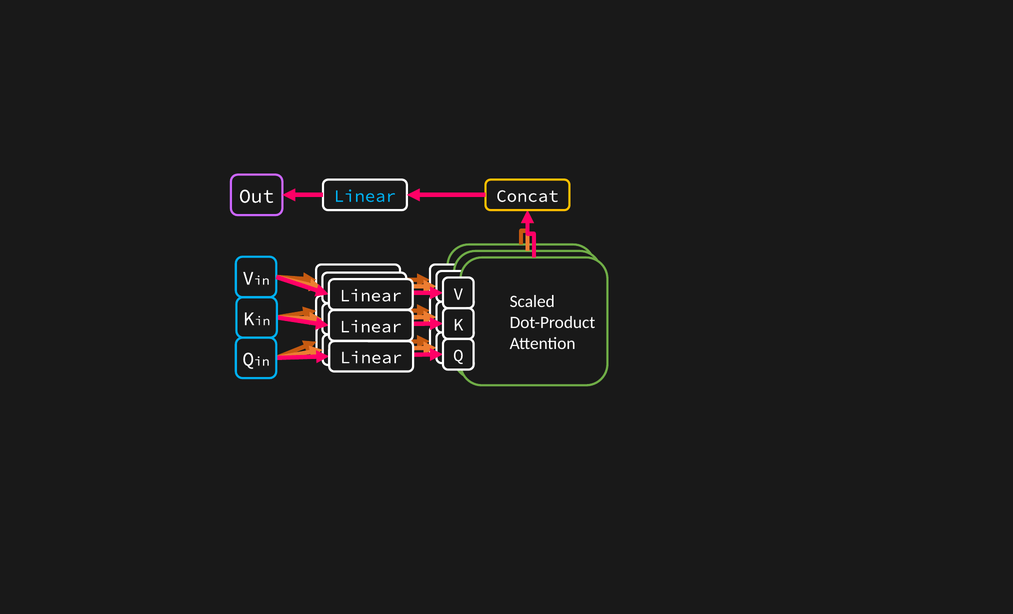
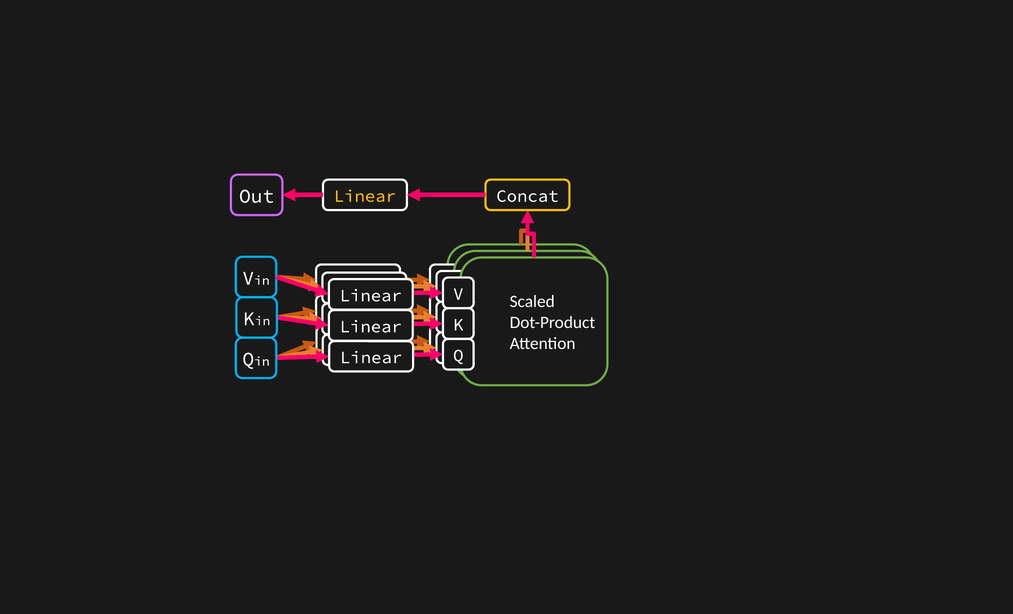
Linear colour: light blue -> yellow (365, 196)
